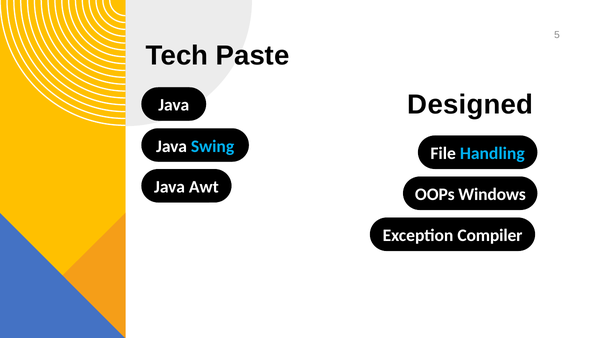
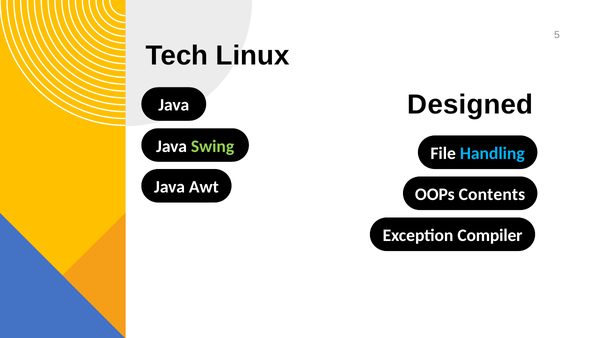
Paste: Paste -> Linux (253, 56)
Swing colour: light blue -> light green (213, 147)
Windows: Windows -> Contents (492, 195)
